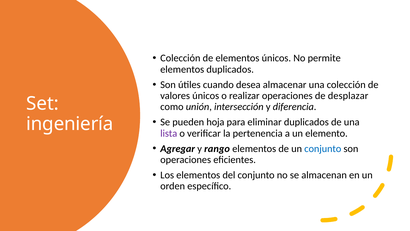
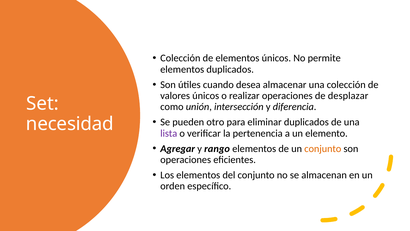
hoja: hoja -> otro (215, 122)
ingeniería: ingeniería -> necesidad (70, 124)
conjunto colour: blue -> orange (323, 148)
